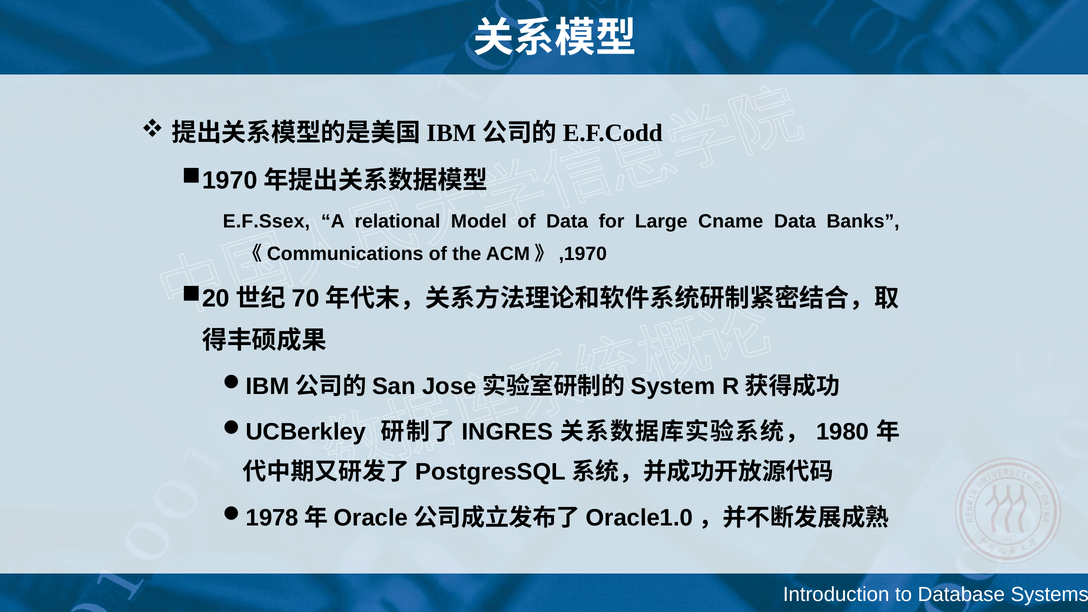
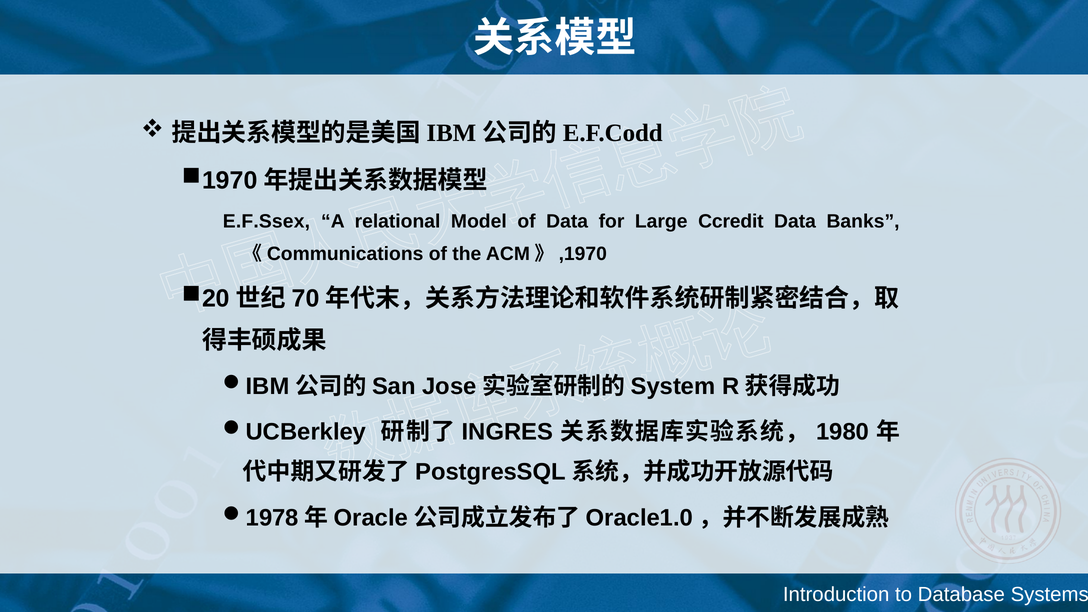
Cname: Cname -> Ccredit (731, 222)
